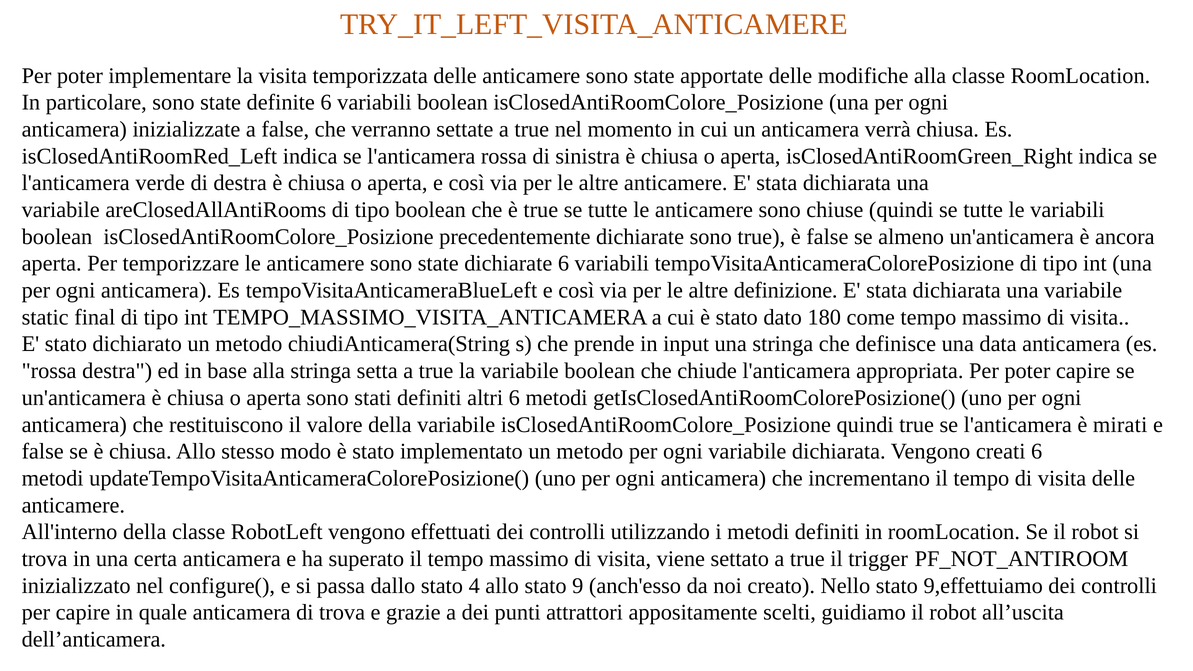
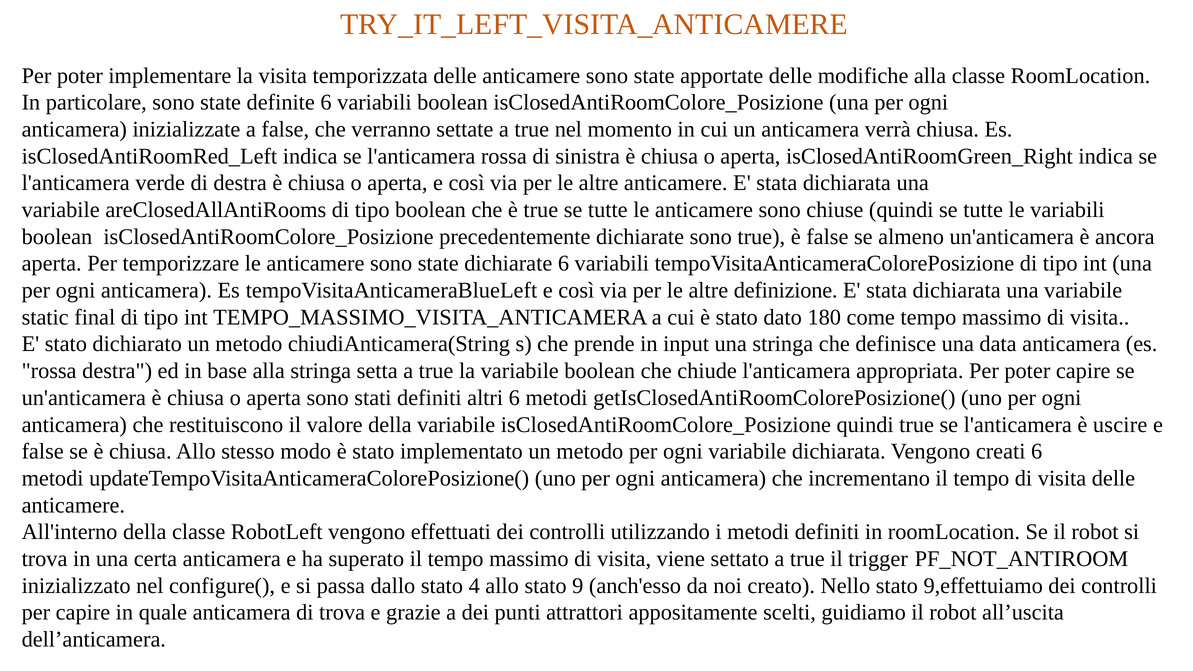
mirati: mirati -> uscire (1120, 425)
